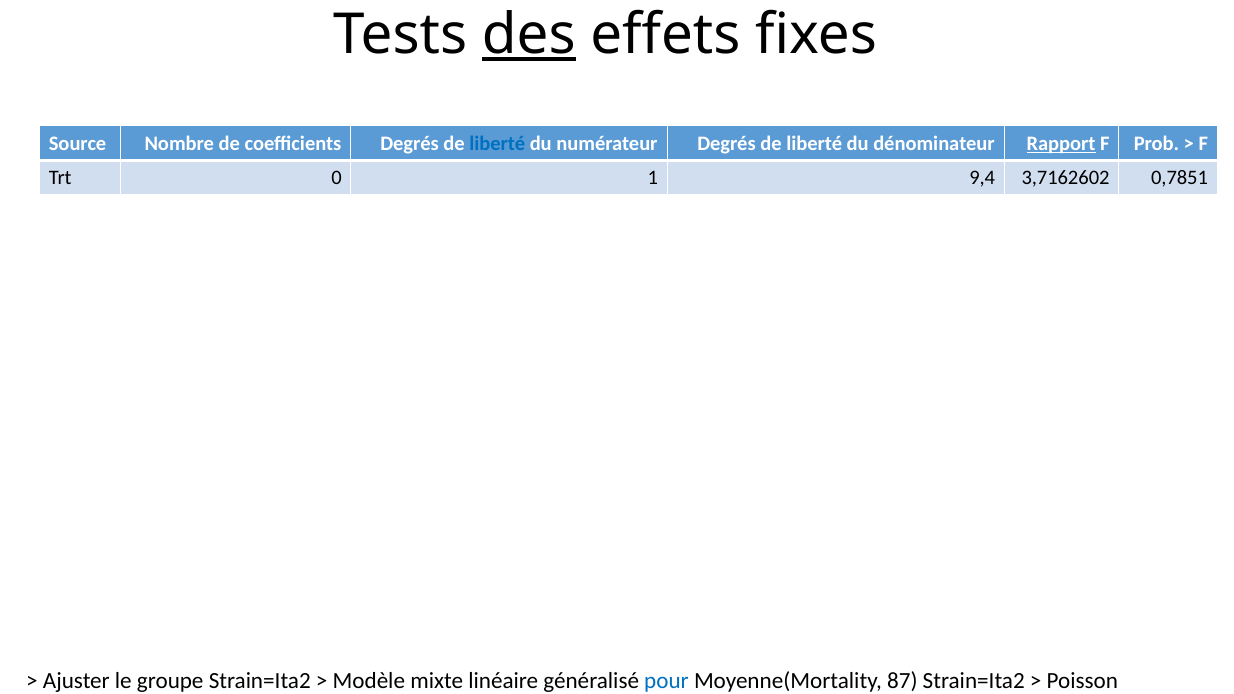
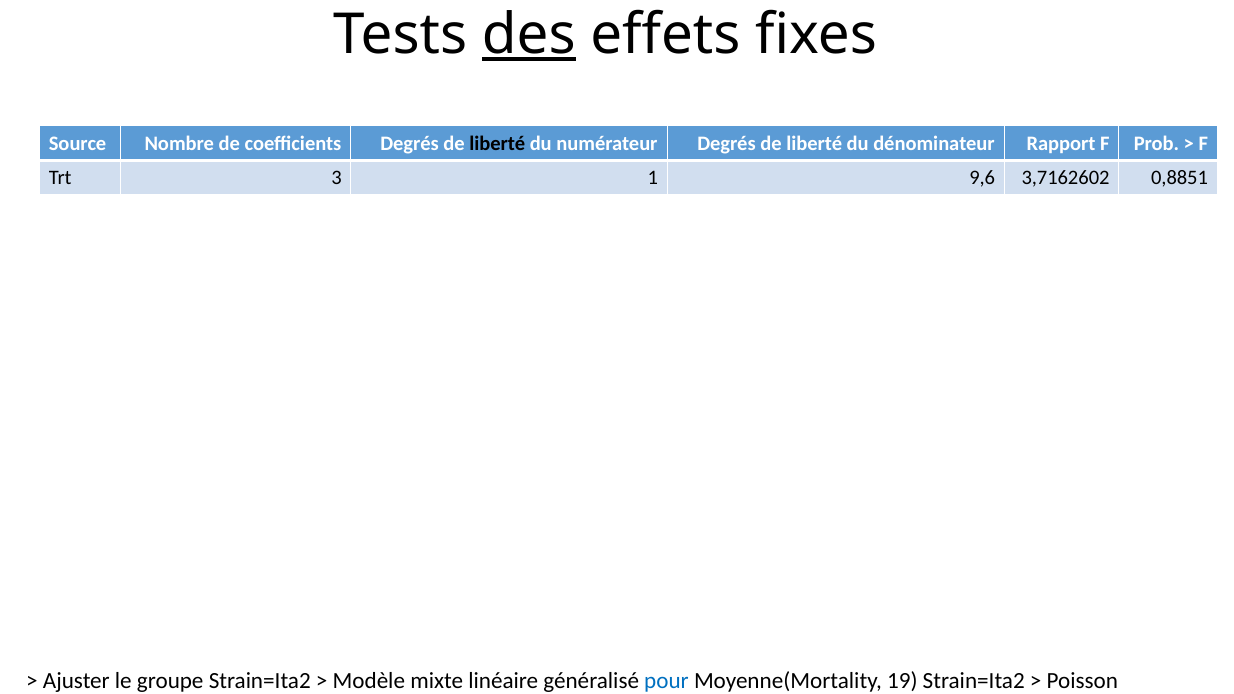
liberté colour: blue -> black (497, 143)
Rapport underline: present -> none (1061, 143)
0: 0 -> 3 (337, 178)
9,4: 9,4 -> 9,6 (982, 178)
0,7851: 0,7851 -> 0,8851 (1180, 178)
87: 87 -> 19 (902, 681)
